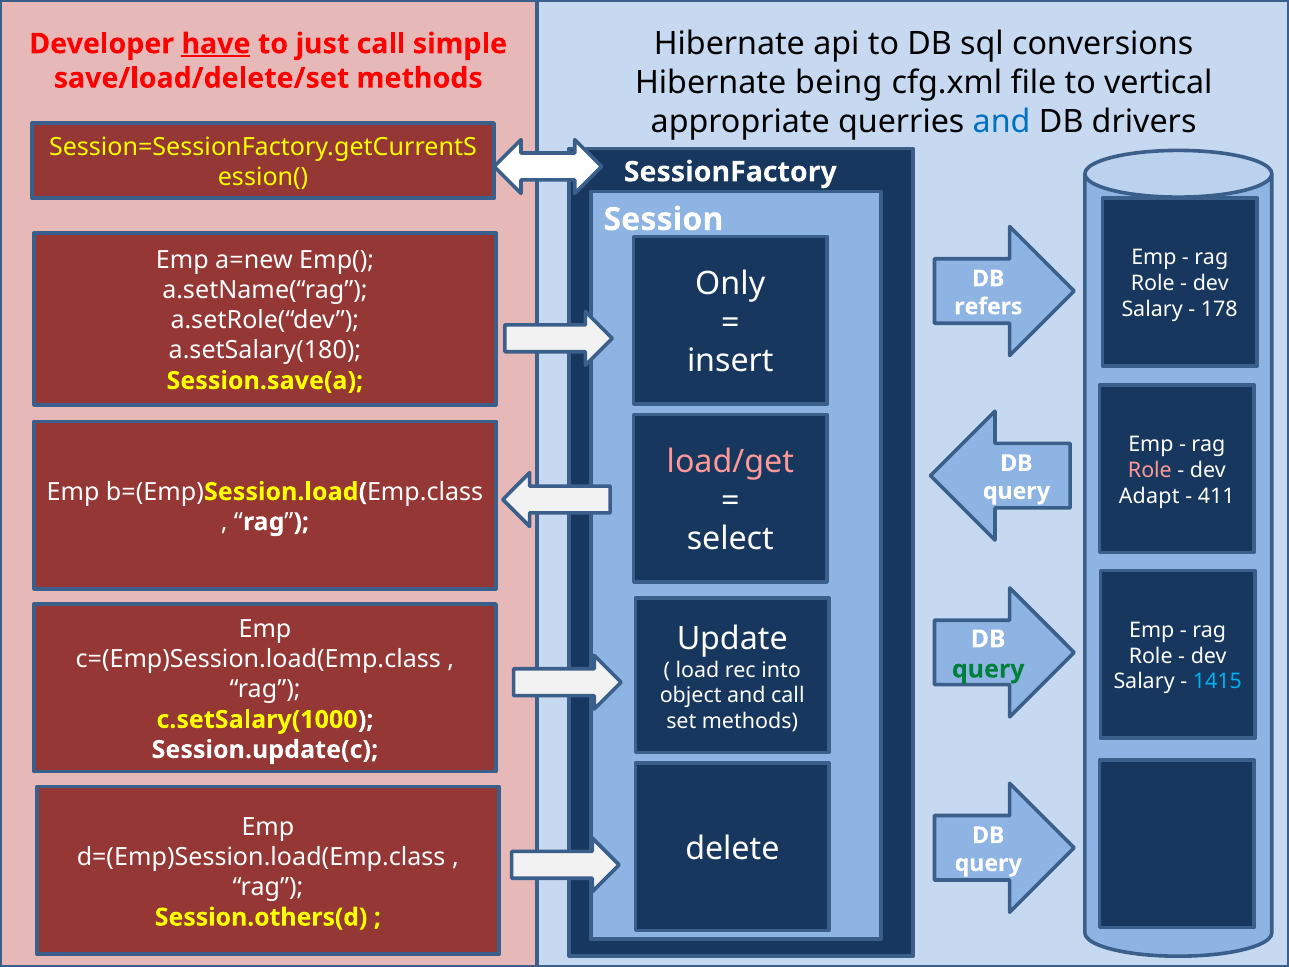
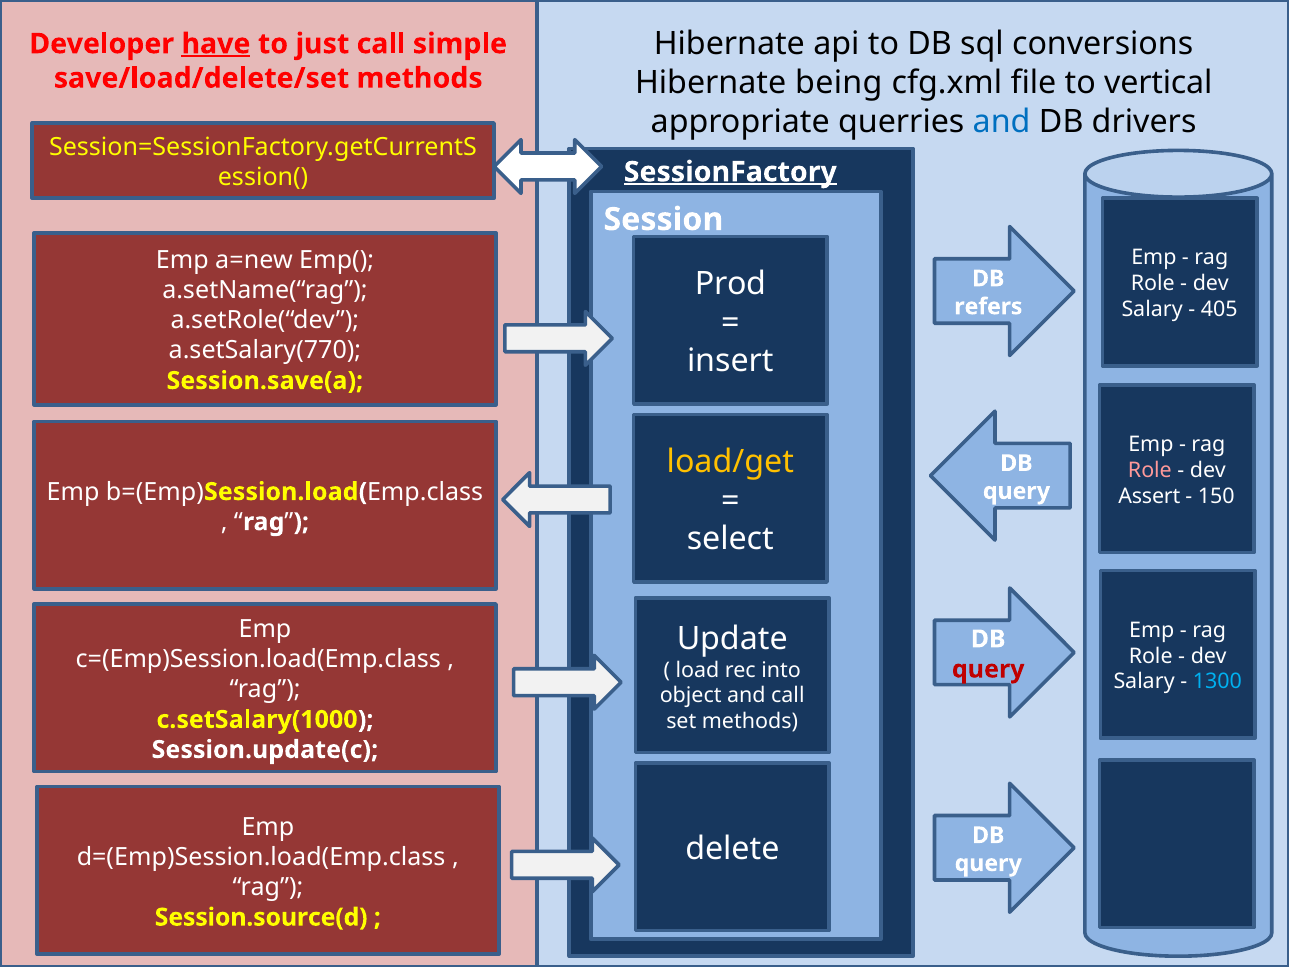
SessionFactory underline: none -> present (730, 172)
Only: Only -> Prod (730, 284)
178: 178 -> 405 (1219, 309)
a.setSalary(180: a.setSalary(180 -> a.setSalary(770 (265, 351)
load/get colour: pink -> yellow (730, 462)
Adapt: Adapt -> Assert (1149, 496)
411: 411 -> 150 (1216, 496)
query colour: green -> red (988, 669)
1415: 1415 -> 1300 (1217, 682)
Session.others(d: Session.others(d -> Session.source(d (261, 917)
